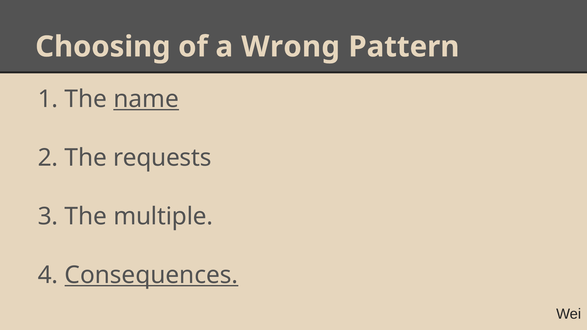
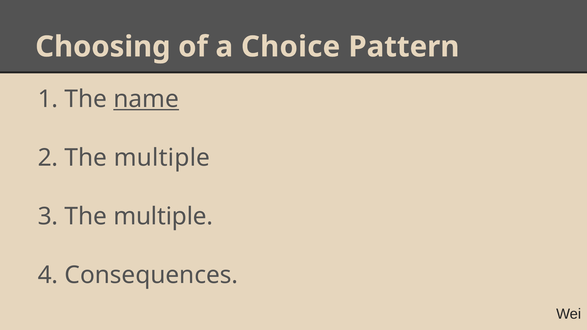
Wrong: Wrong -> Choice (291, 47)
requests: requests -> multiple (162, 158)
Consequences underline: present -> none (151, 275)
